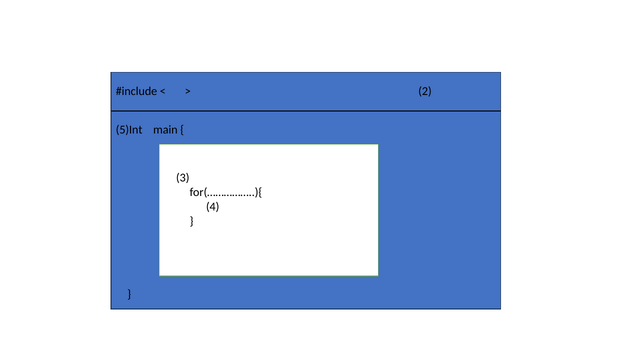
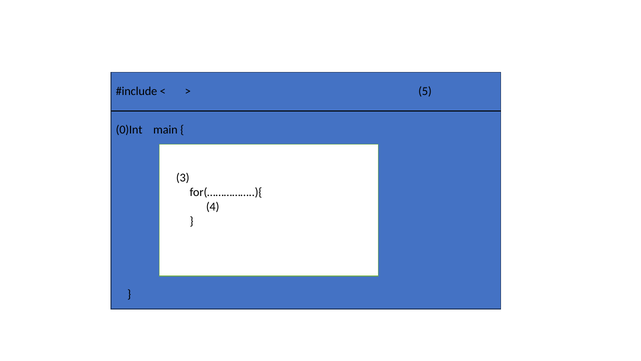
2: 2 -> 5 (425, 91)
5)Int: 5)Int -> 0)Int (129, 130)
